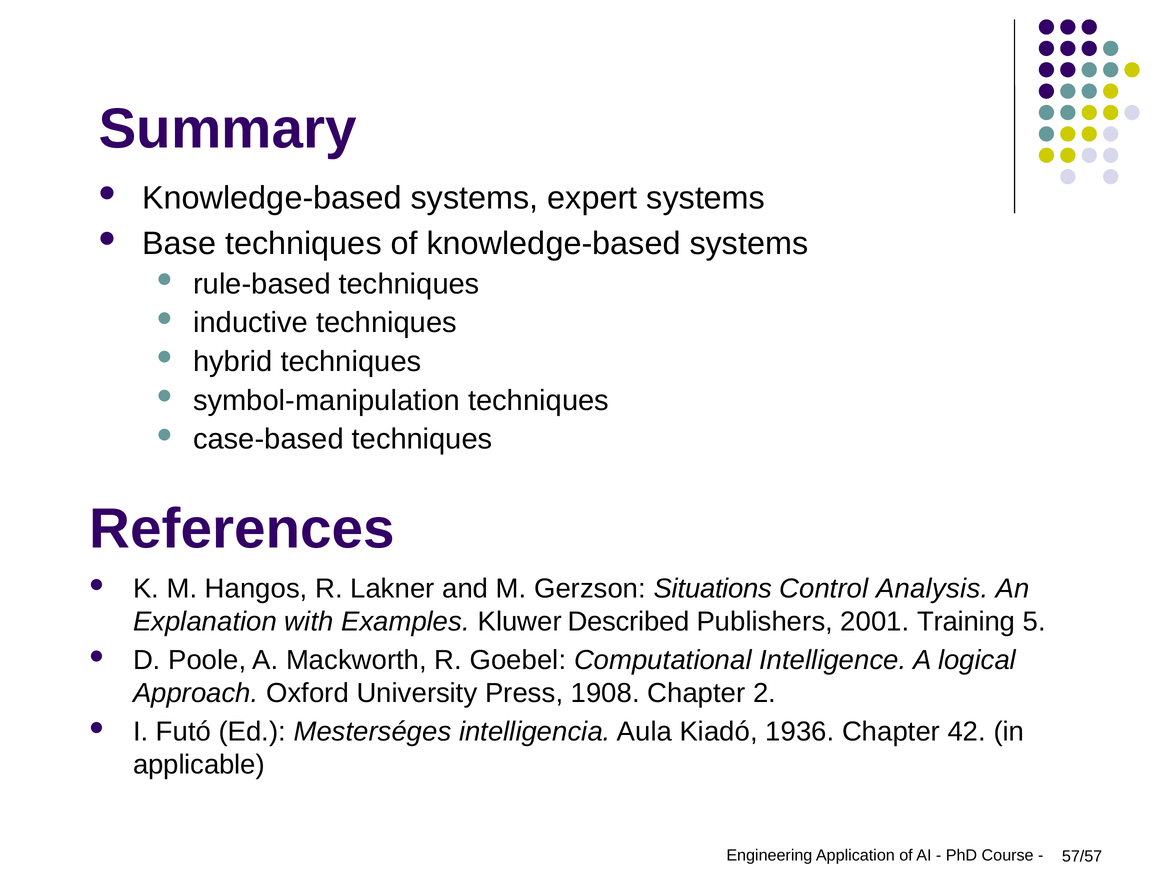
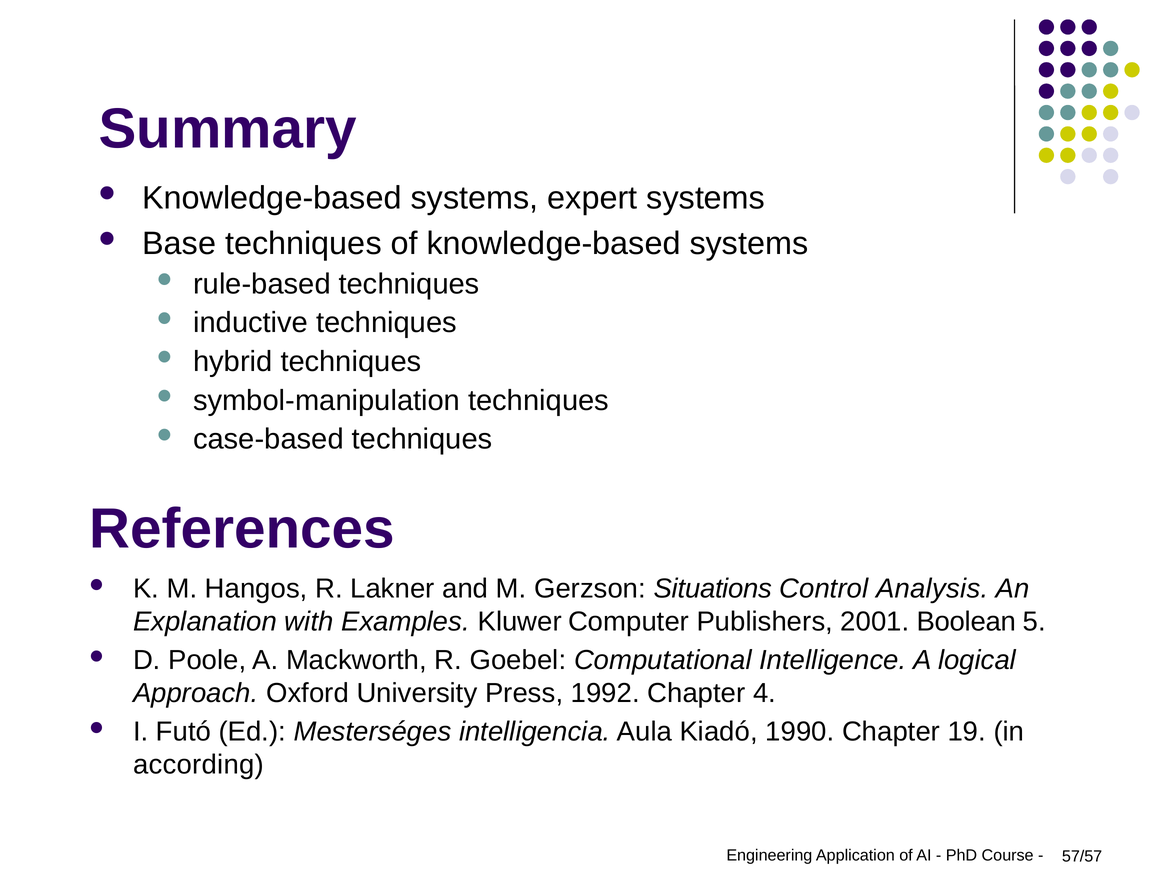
Described: Described -> Computer (629, 622)
Training: Training -> Boolean (966, 622)
1908: 1908 -> 1992 (605, 694)
2: 2 -> 4 (765, 694)
1936: 1936 -> 1990 (800, 733)
42: 42 -> 19 (967, 733)
applicable: applicable -> according (199, 766)
